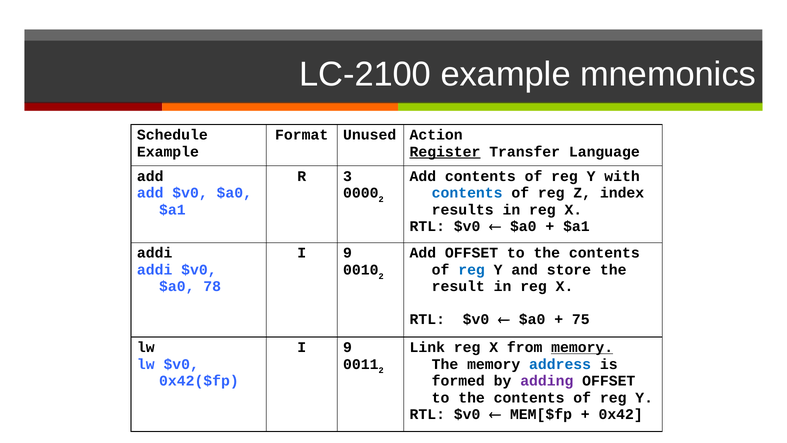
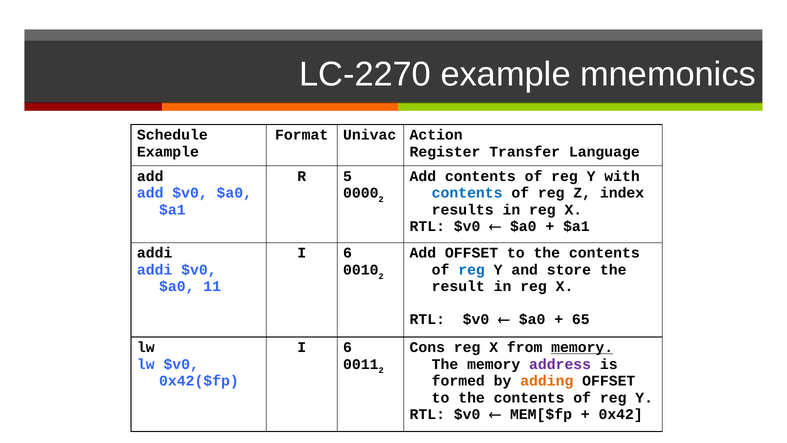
LC-2100: LC-2100 -> LC-2270 (365, 74)
Unused: Unused -> Univac (370, 135)
Register underline: present -> none (445, 152)
3: 3 -> 5 (348, 176)
9: 9 -> 6 (348, 253)
78: 78 -> 11 (212, 286)
75: 75 -> 65 (581, 319)
9: 9 -> 6 (348, 347)
Link: Link -> Cons (427, 347)
address colour: blue -> purple (560, 364)
adding colour: purple -> orange (547, 381)
